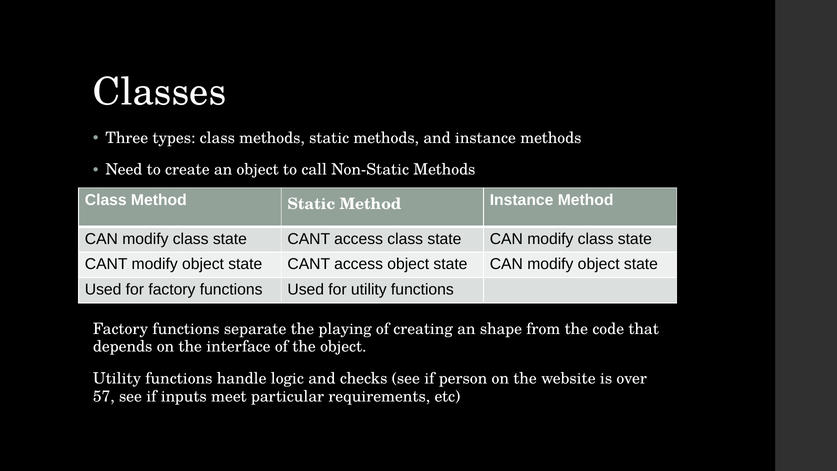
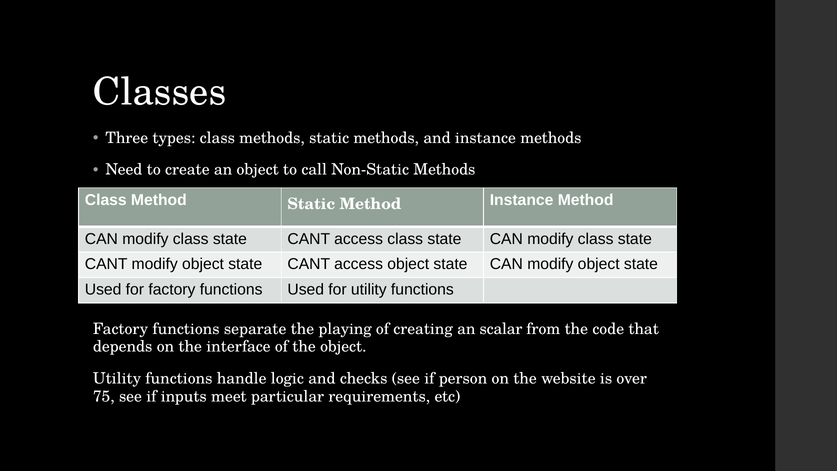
shape: shape -> scalar (501, 329)
57: 57 -> 75 (104, 396)
